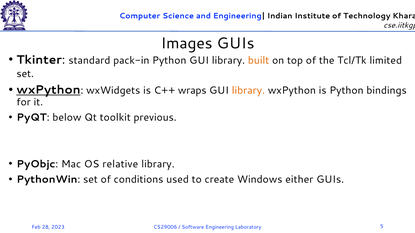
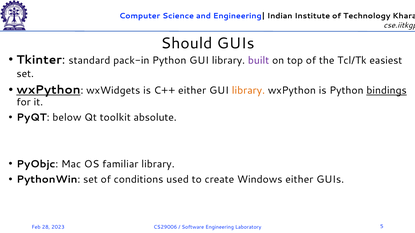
Images: Images -> Should (187, 43)
built colour: orange -> purple (259, 60)
limited: limited -> easiest (386, 60)
C++ wraps: wraps -> either (192, 91)
bindings underline: none -> present (387, 91)
previous: previous -> absolute (155, 118)
relative: relative -> familiar (120, 164)
